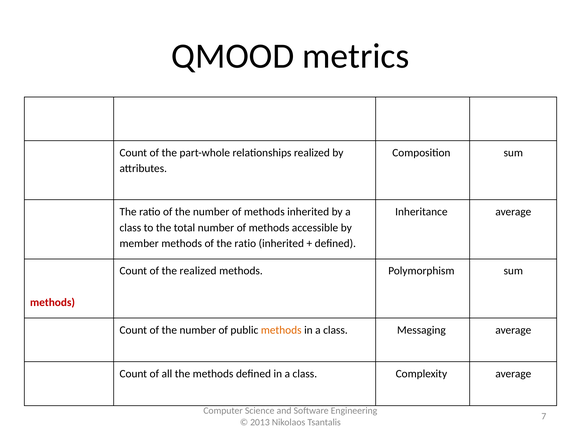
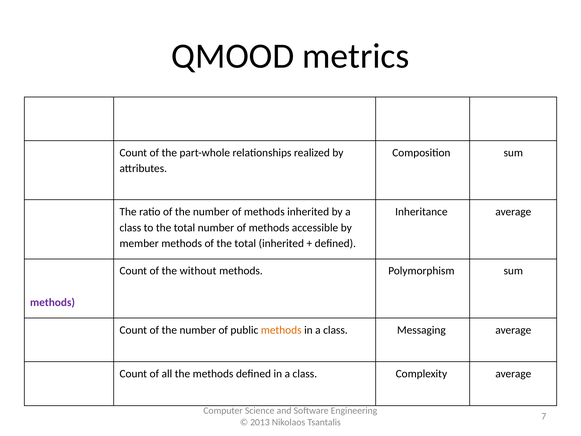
of the ratio: ratio -> total (245, 243)
the realized: realized -> without (198, 271)
methods colour: red -> purple (52, 302)
